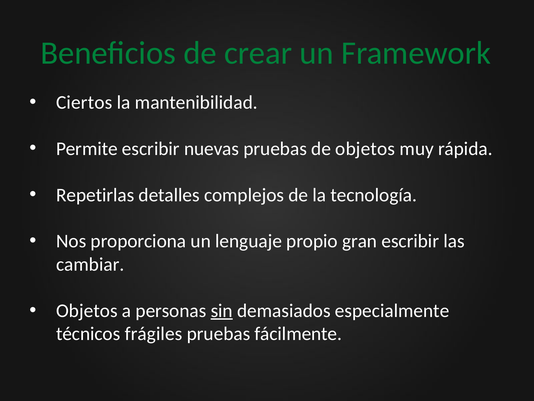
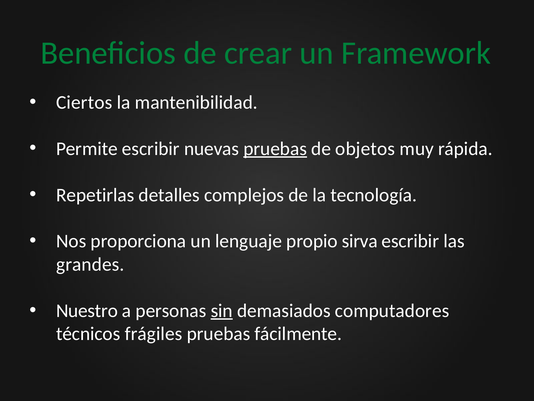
pruebas underline: none -> present (275, 148)
gran: gran -> sirva (360, 241)
cambiar: cambiar -> grandes (90, 264)
Objetos: Objetos -> Nuestro (87, 310)
especialmente: especialmente -> computadores (392, 310)
